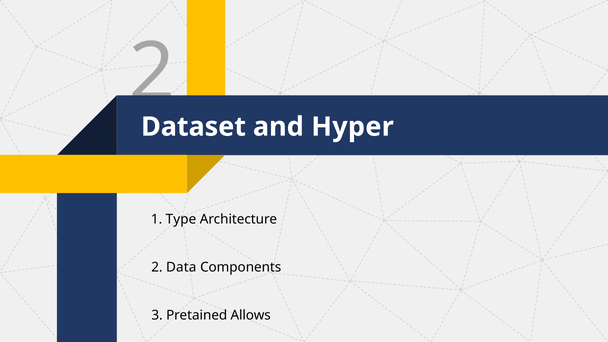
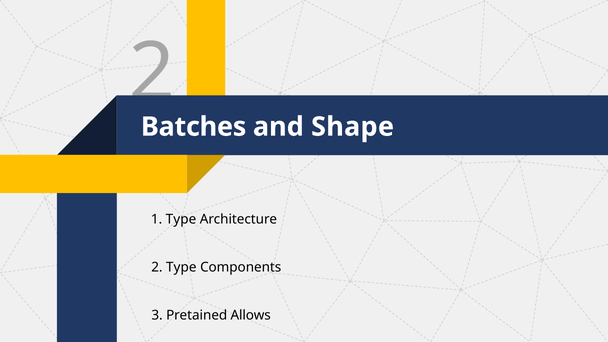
Dataset: Dataset -> Batches (194, 127)
Hyper: Hyper -> Shape (353, 127)
2 Data: Data -> Type (181, 267)
